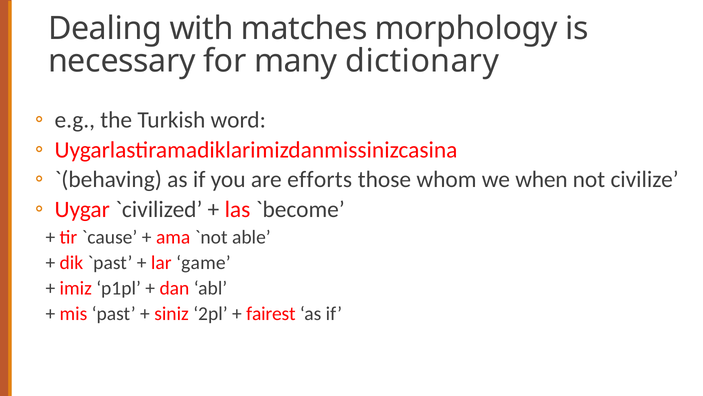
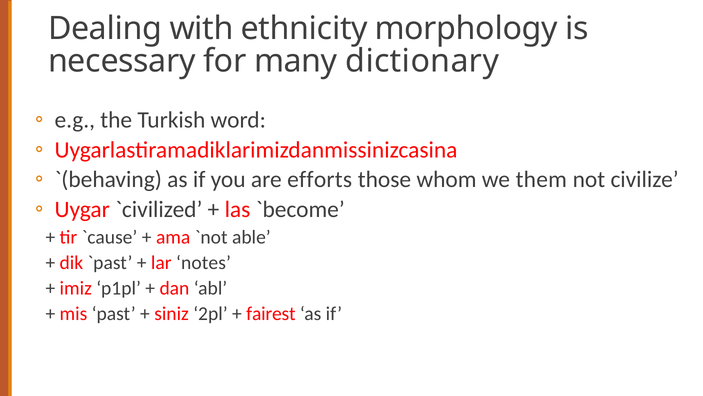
matches: matches -> ethnicity (304, 28)
when: when -> them (541, 179)
game: game -> notes (203, 262)
